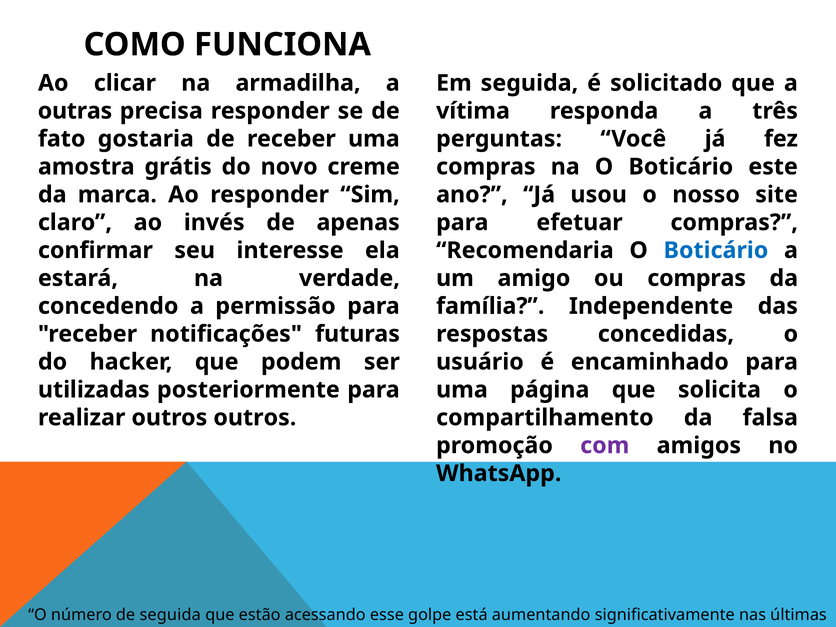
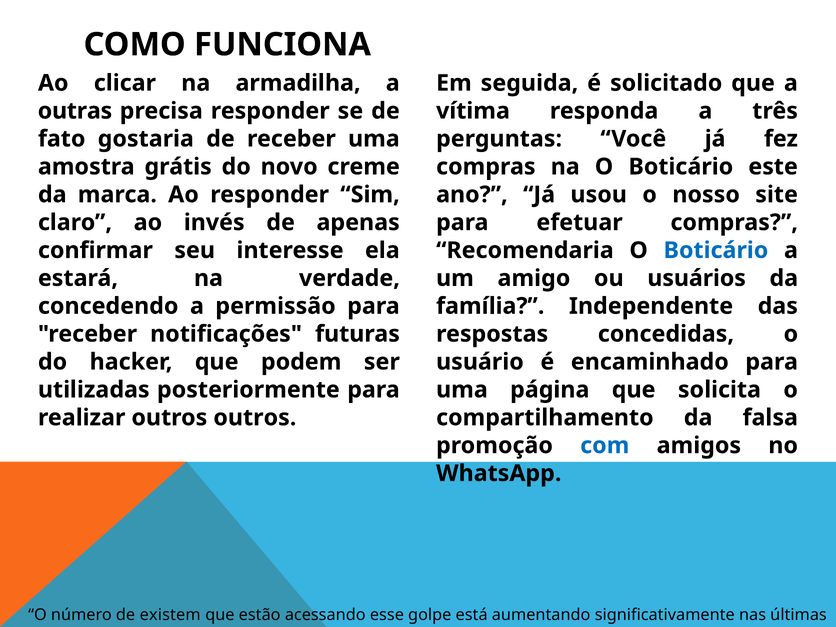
ou compras: compras -> usuários (697, 278)
com colour: purple -> blue (605, 445)
de seguida: seguida -> existem (170, 615)
